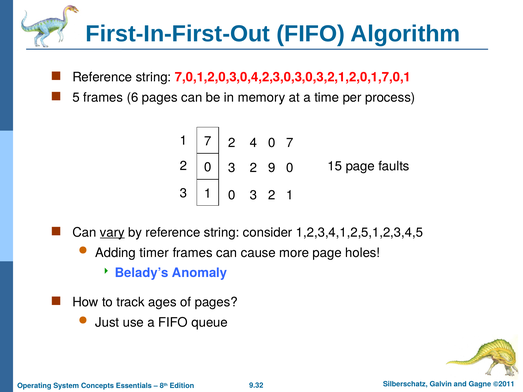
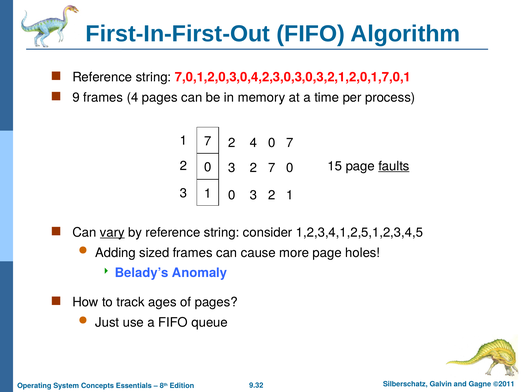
5: 5 -> 9 (76, 98)
frames 6: 6 -> 4 (133, 98)
faults underline: none -> present (394, 166)
2 9: 9 -> 7 (272, 168)
timer: timer -> sized (154, 253)
